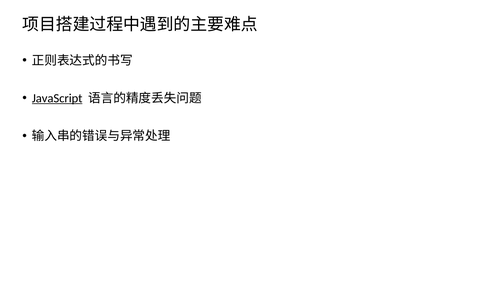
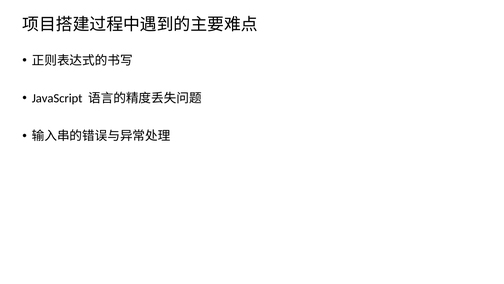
JavaScript underline: present -> none (57, 98)
